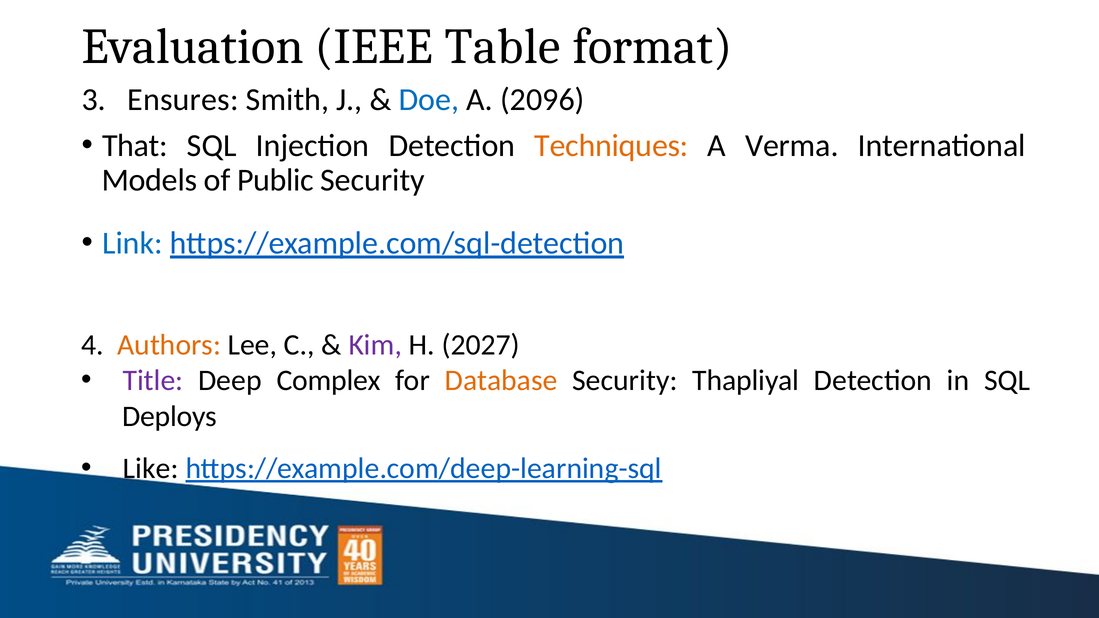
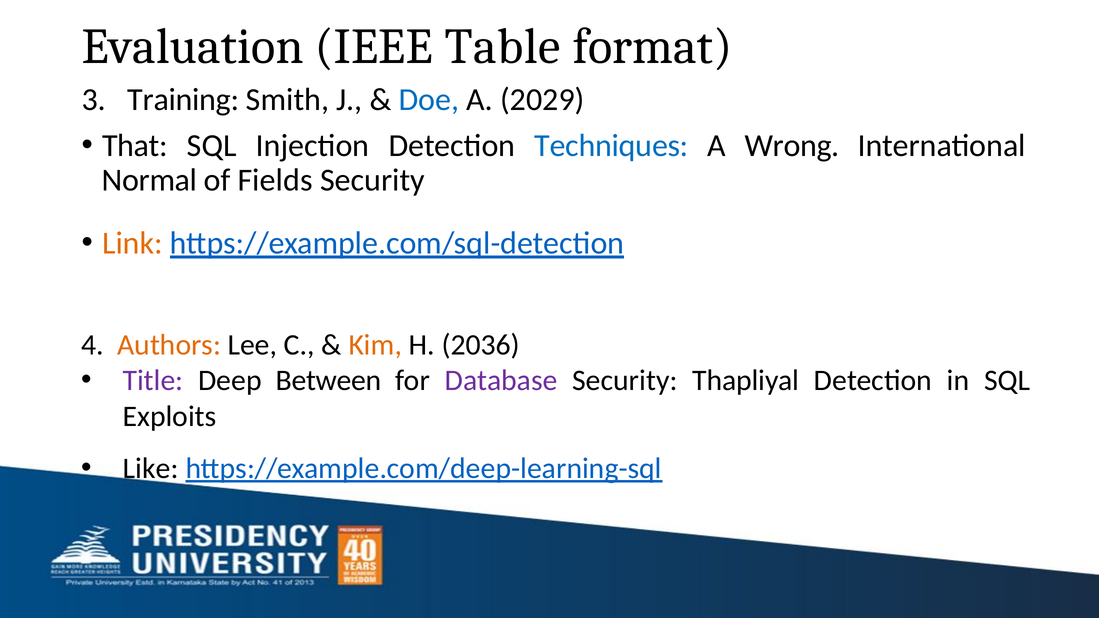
Ensures: Ensures -> Training (183, 100)
2096: 2096 -> 2029 (542, 100)
Techniques colour: orange -> blue (611, 146)
Verma: Verma -> Wrong (792, 146)
Models: Models -> Normal (149, 180)
Public: Public -> Fields (275, 180)
Link colour: blue -> orange (132, 243)
Kim colour: purple -> orange (375, 345)
2027: 2027 -> 2036 (481, 345)
Complex: Complex -> Between (329, 381)
Database colour: orange -> purple (501, 381)
Deploys: Deploys -> Exploits (170, 416)
